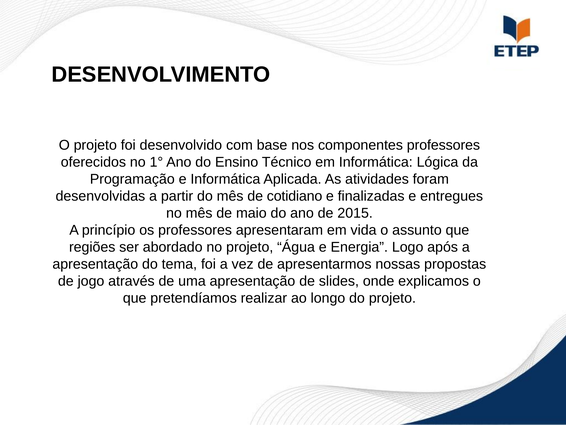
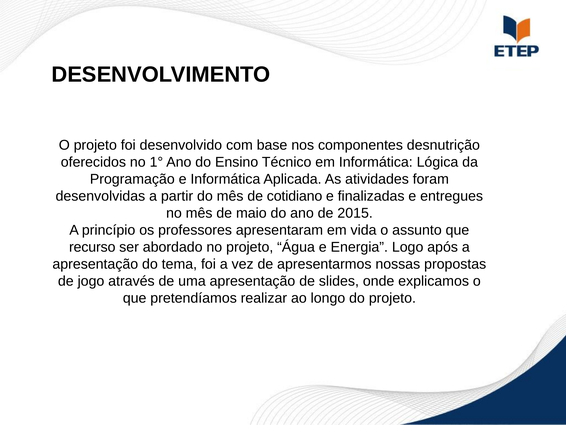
componentes professores: professores -> desnutrição (443, 145)
regiões: regiões -> recurso (92, 247)
